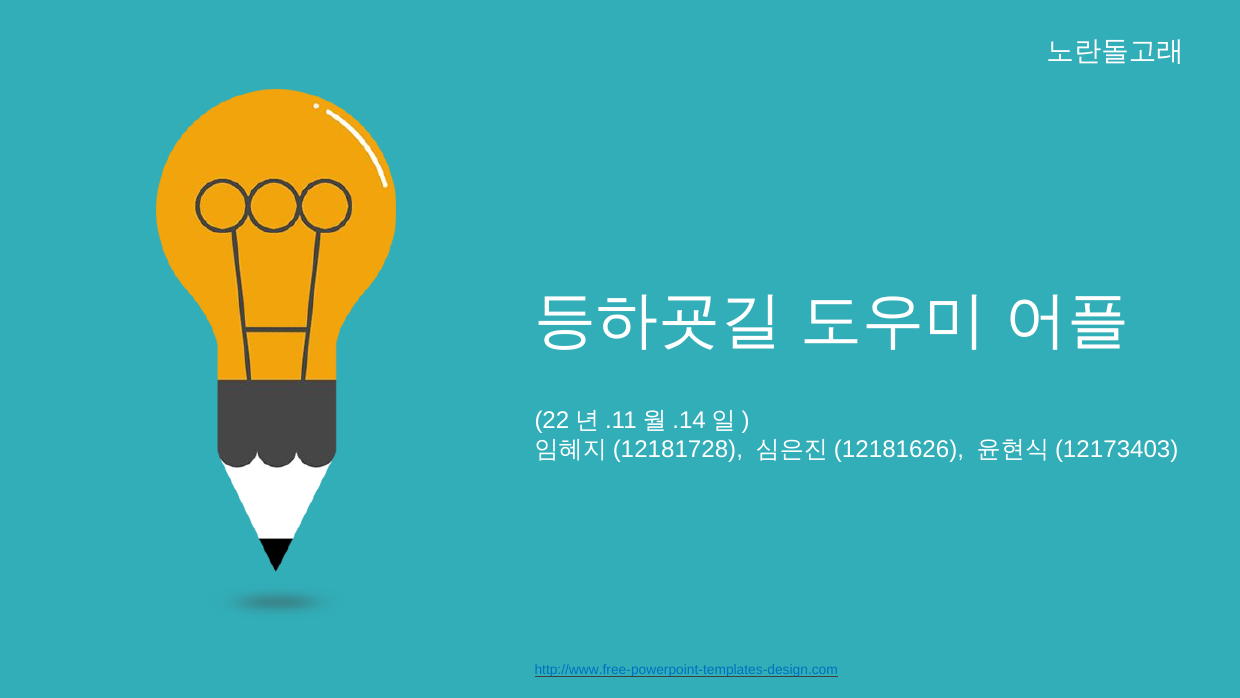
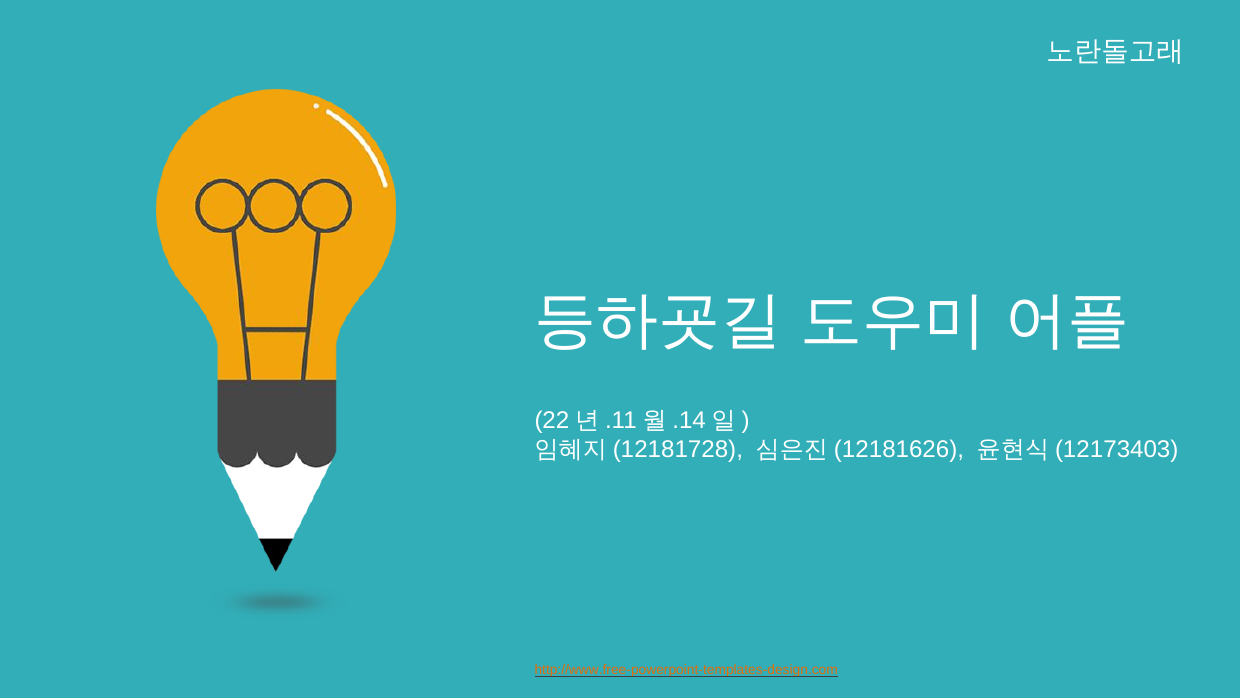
http://www.free-powerpoint-templates-design.com colour: blue -> orange (686, 670)
